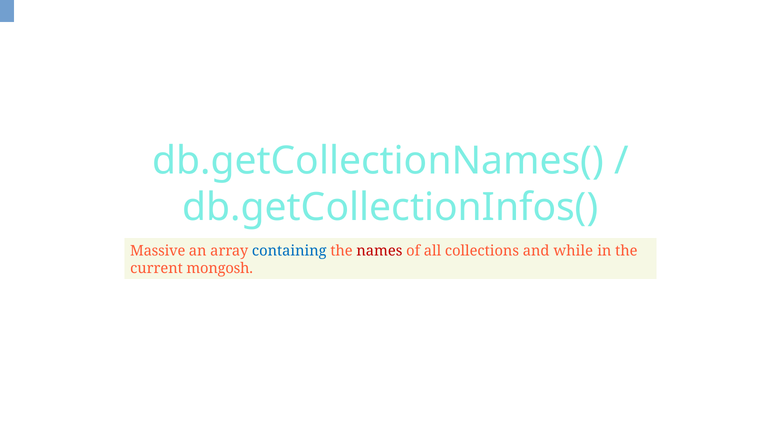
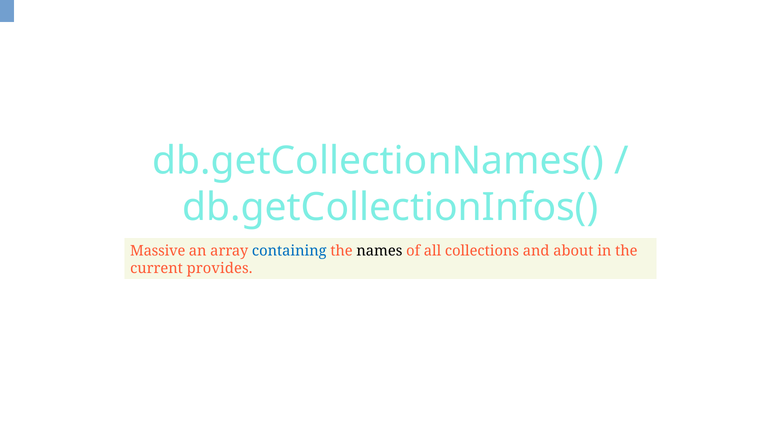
names colour: red -> black (379, 251)
while: while -> about (573, 251)
mongosh: mongosh -> provides (220, 268)
